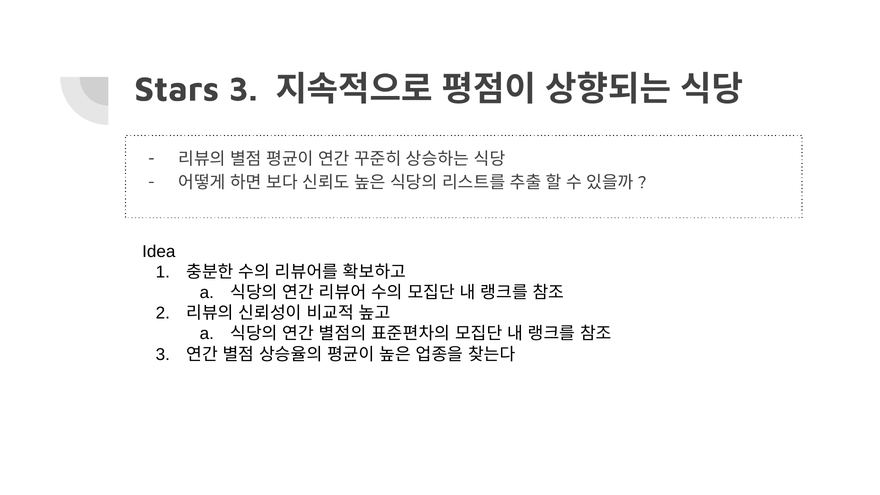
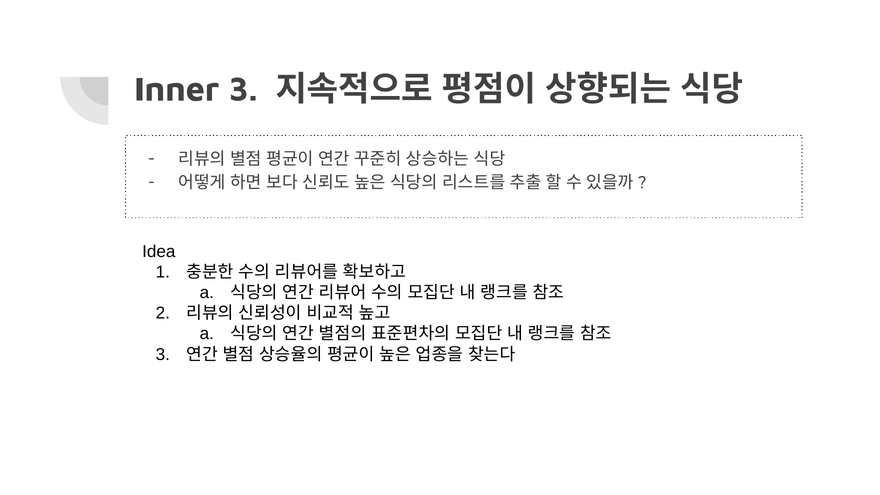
Stars: Stars -> Inner (177, 89)
